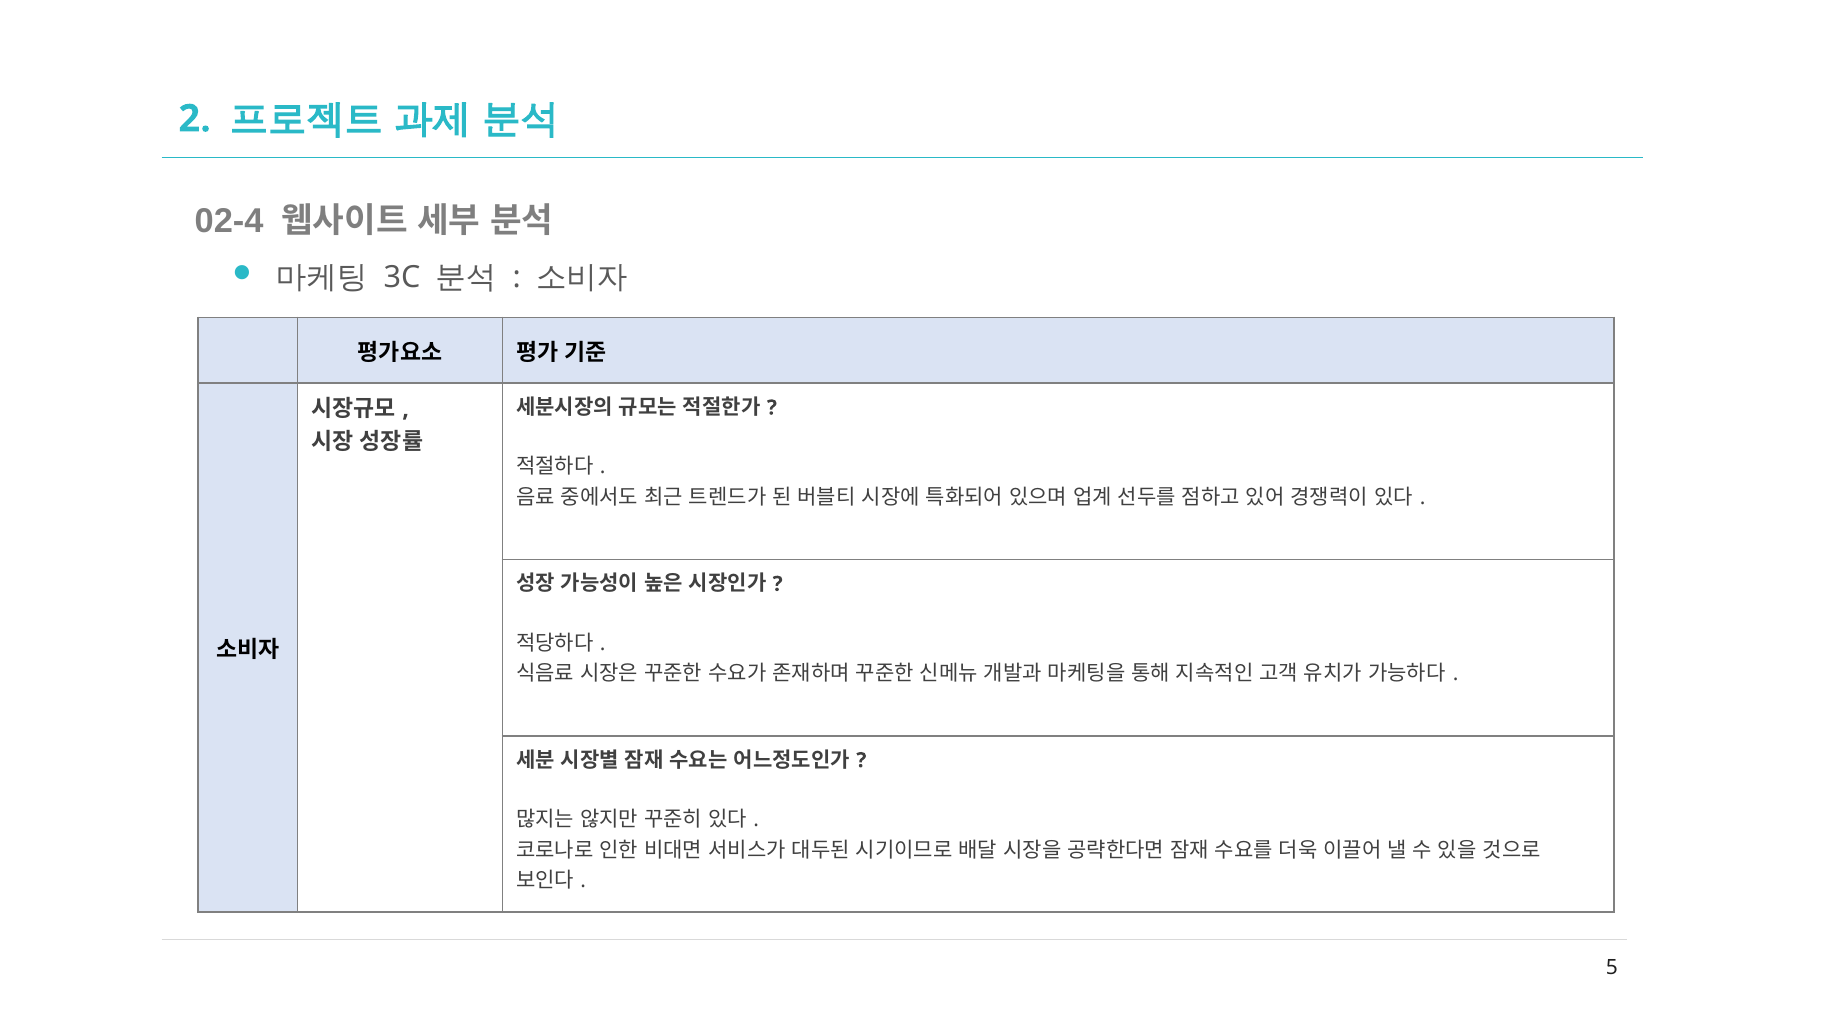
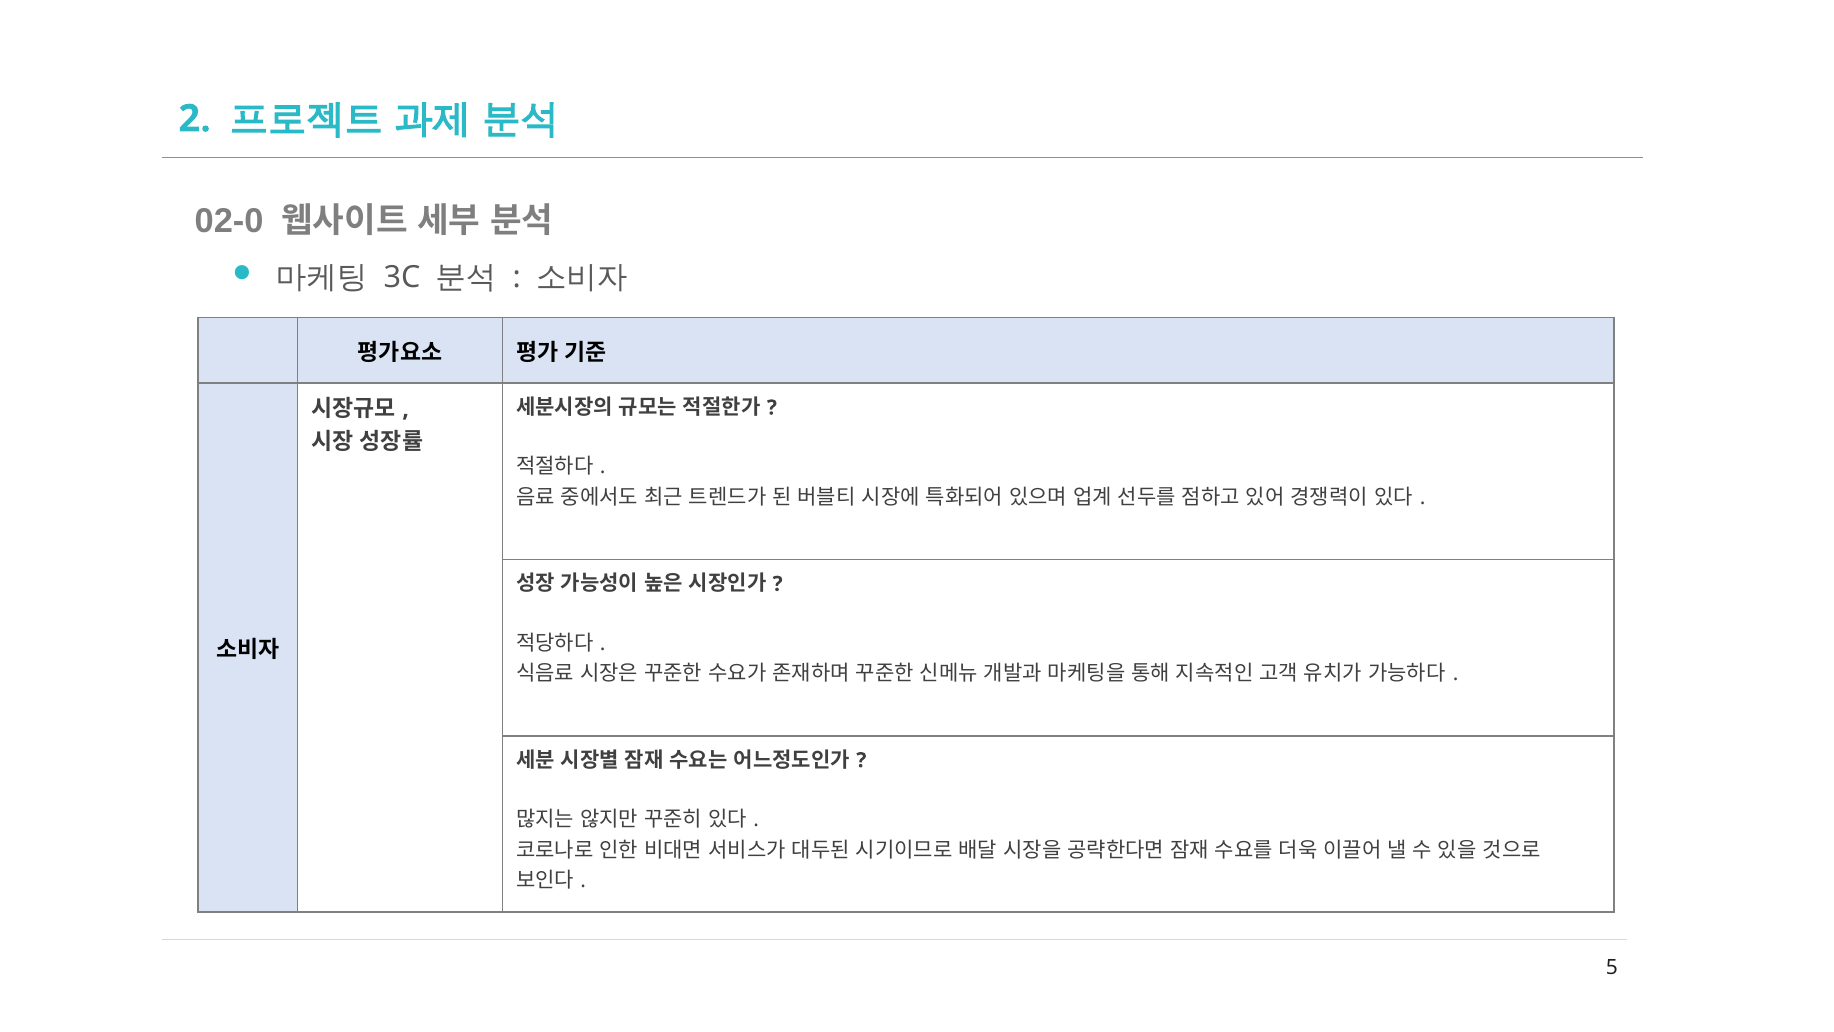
02-4: 02-4 -> 02-0 (229, 221)
